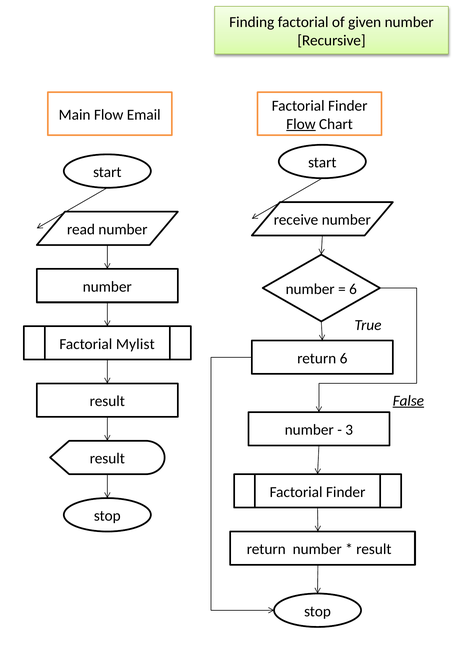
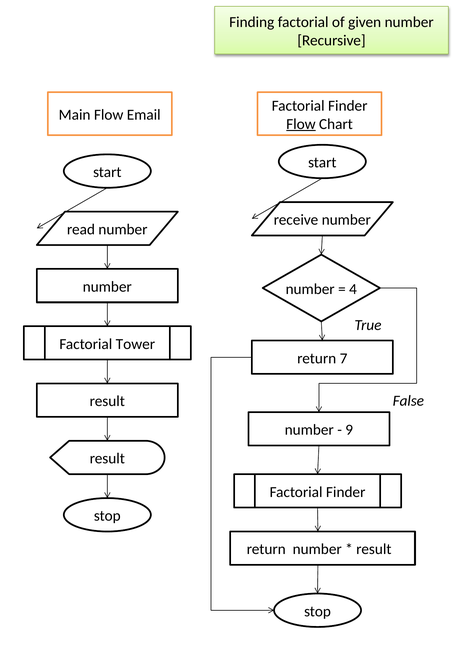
6: 6 -> 4 (353, 289)
Mylist: Mylist -> Tower (135, 344)
return 6: 6 -> 7 (344, 358)
False underline: present -> none (408, 400)
3: 3 -> 9 (349, 430)
